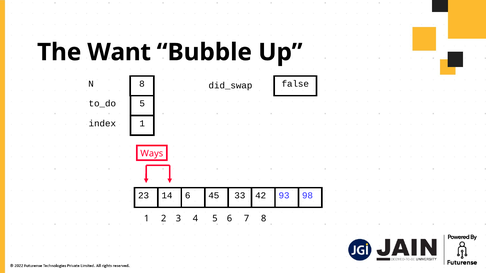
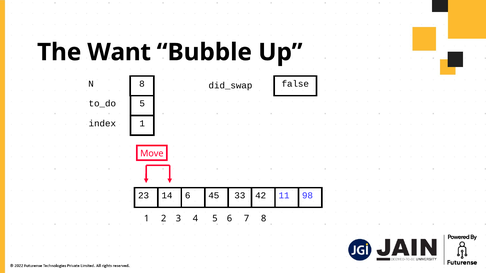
Ways: Ways -> Move (152, 154)
93: 93 -> 11 (284, 196)
